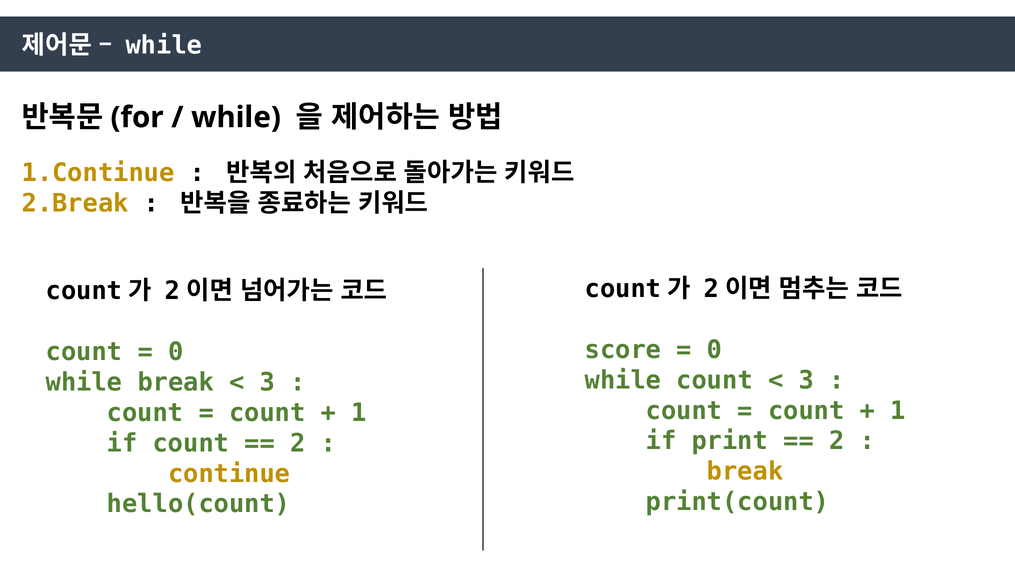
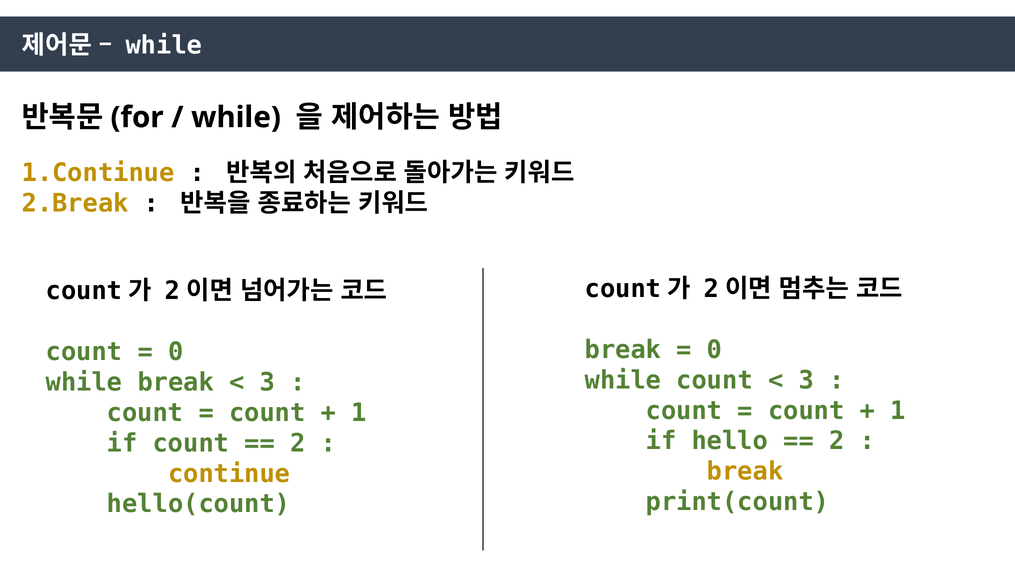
score: score -> break (623, 350)
print: print -> hello (730, 441)
